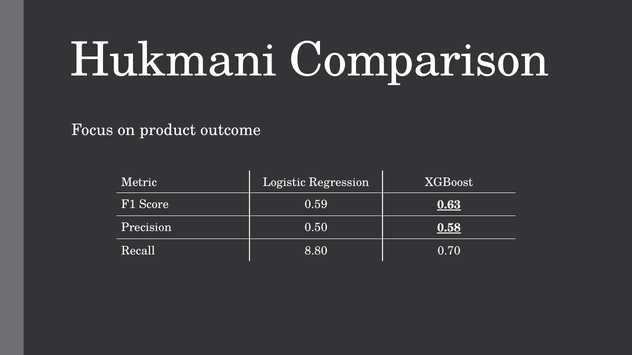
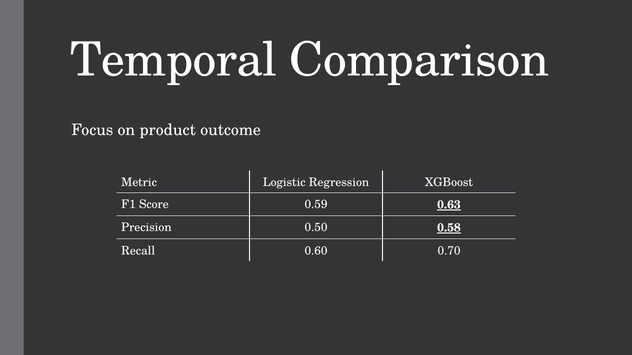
Hukmani: Hukmani -> Temporal (174, 60)
8.80: 8.80 -> 0.60 (316, 251)
